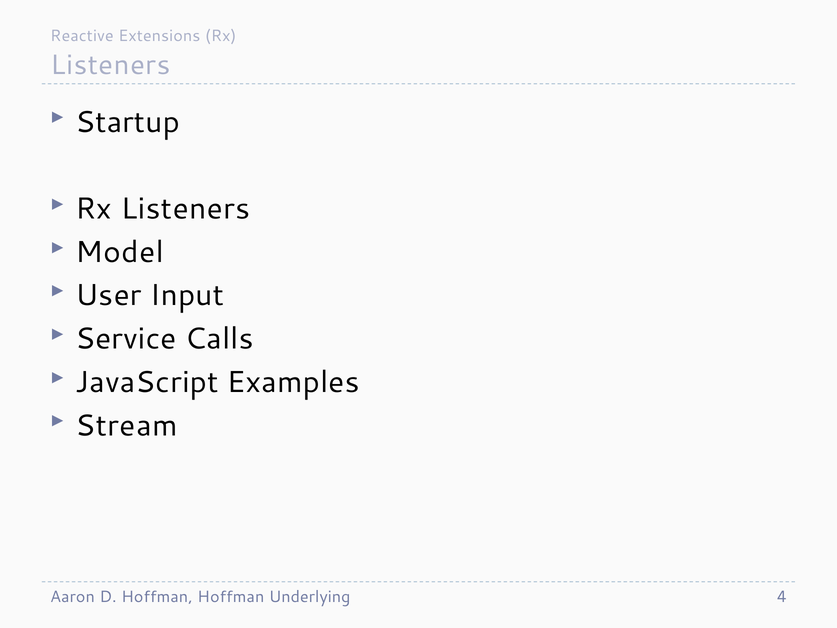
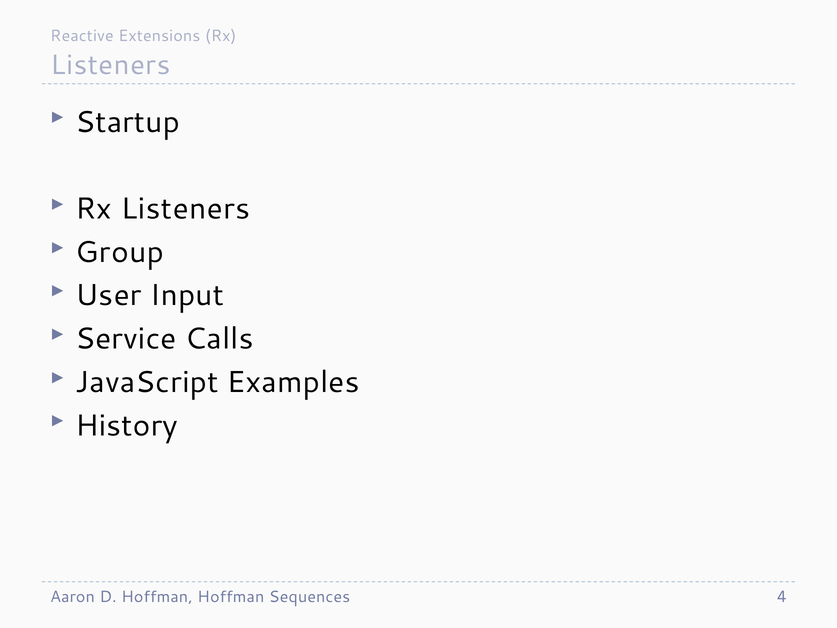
Model: Model -> Group (120, 252)
Stream: Stream -> History (127, 425)
Underlying: Underlying -> Sequences (310, 597)
